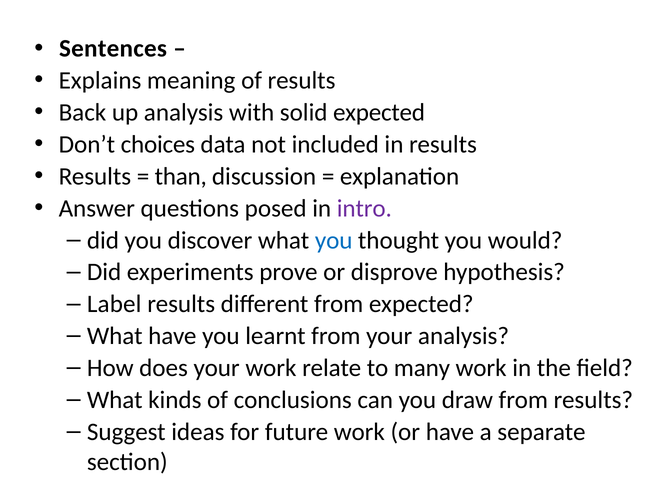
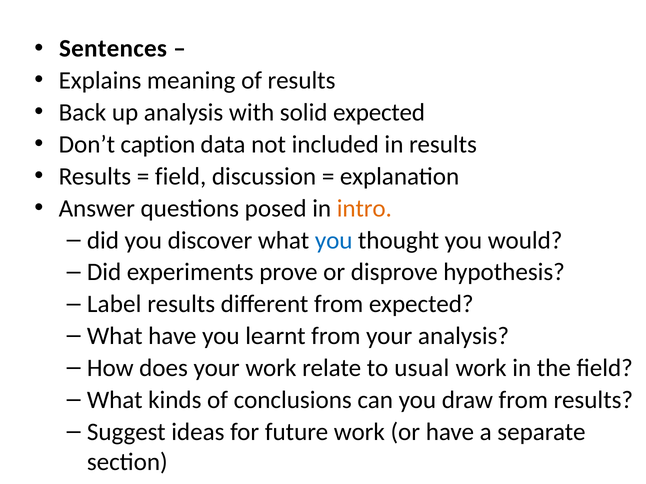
choices: choices -> caption (158, 145)
than: than -> field (181, 177)
intro colour: purple -> orange (364, 208)
many: many -> usual (422, 368)
